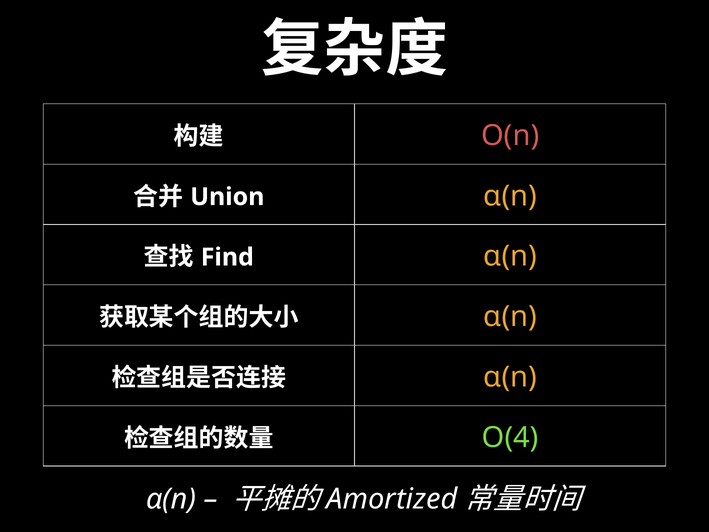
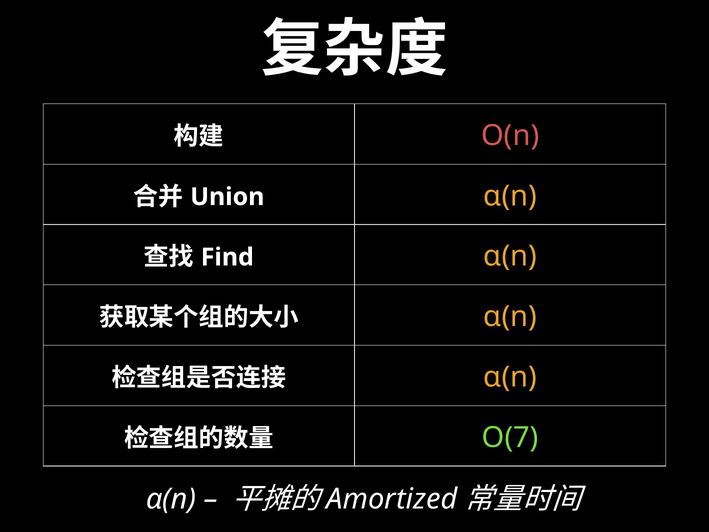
O(4: O(4 -> O(7 (510, 437)
